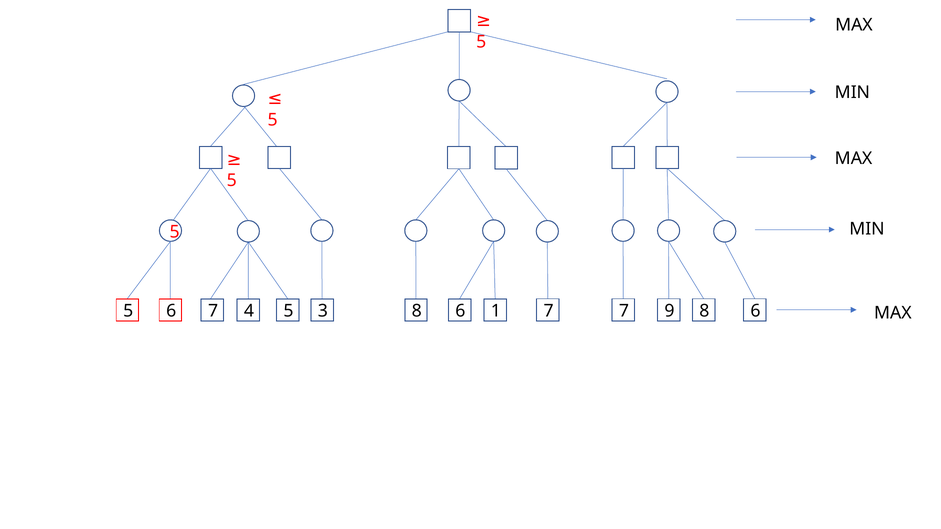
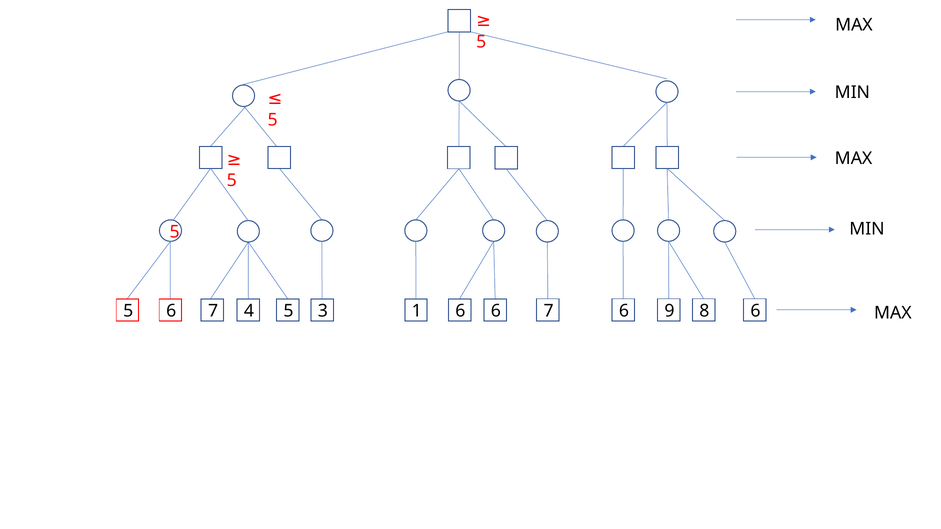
3 8: 8 -> 1 (417, 311)
6 1: 1 -> 6 (496, 311)
7 7: 7 -> 6 (624, 311)
